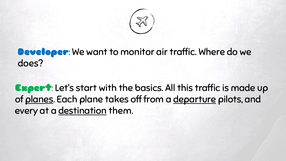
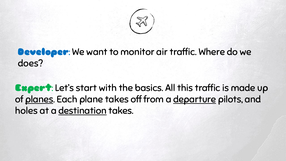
every: every -> holes (26, 111)
destination them: them -> takes (121, 111)
